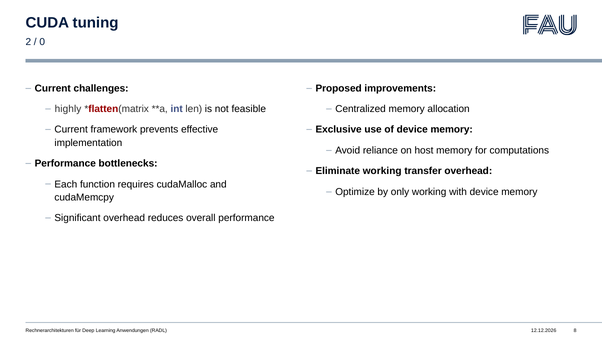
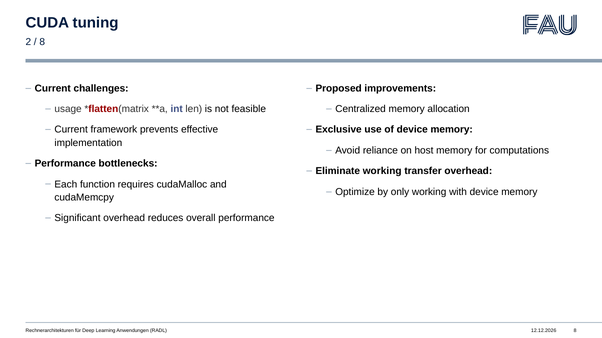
0: 0 -> 8 (42, 42)
highly: highly -> usage (68, 109)
